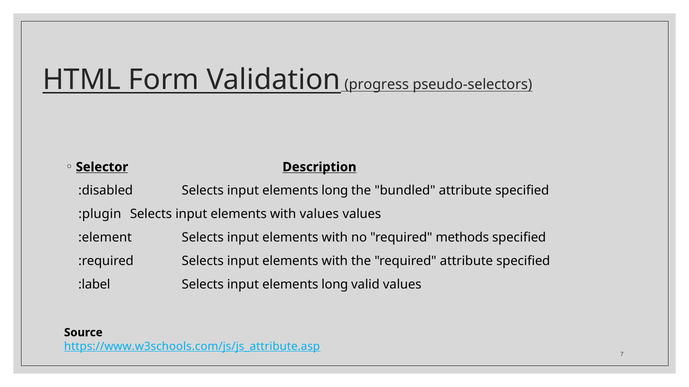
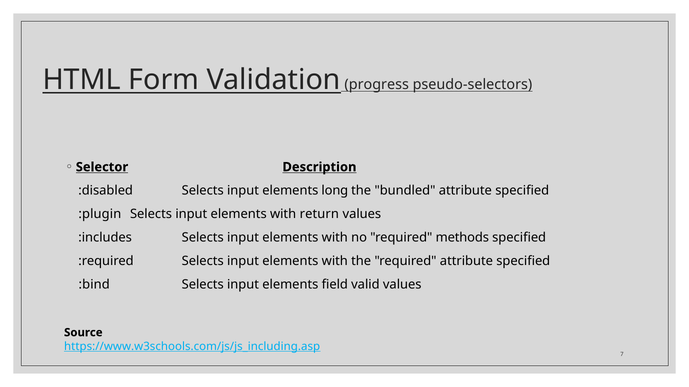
with values: values -> return (319, 214)
:element: :element -> :includes (105, 238)
:label: :label -> :bind (94, 285)
long: long -> field (335, 285)
https://www.w3schools.com/js/js_attribute.asp: https://www.w3schools.com/js/js_attribute.asp -> https://www.w3schools.com/js/js_including.asp (192, 347)
